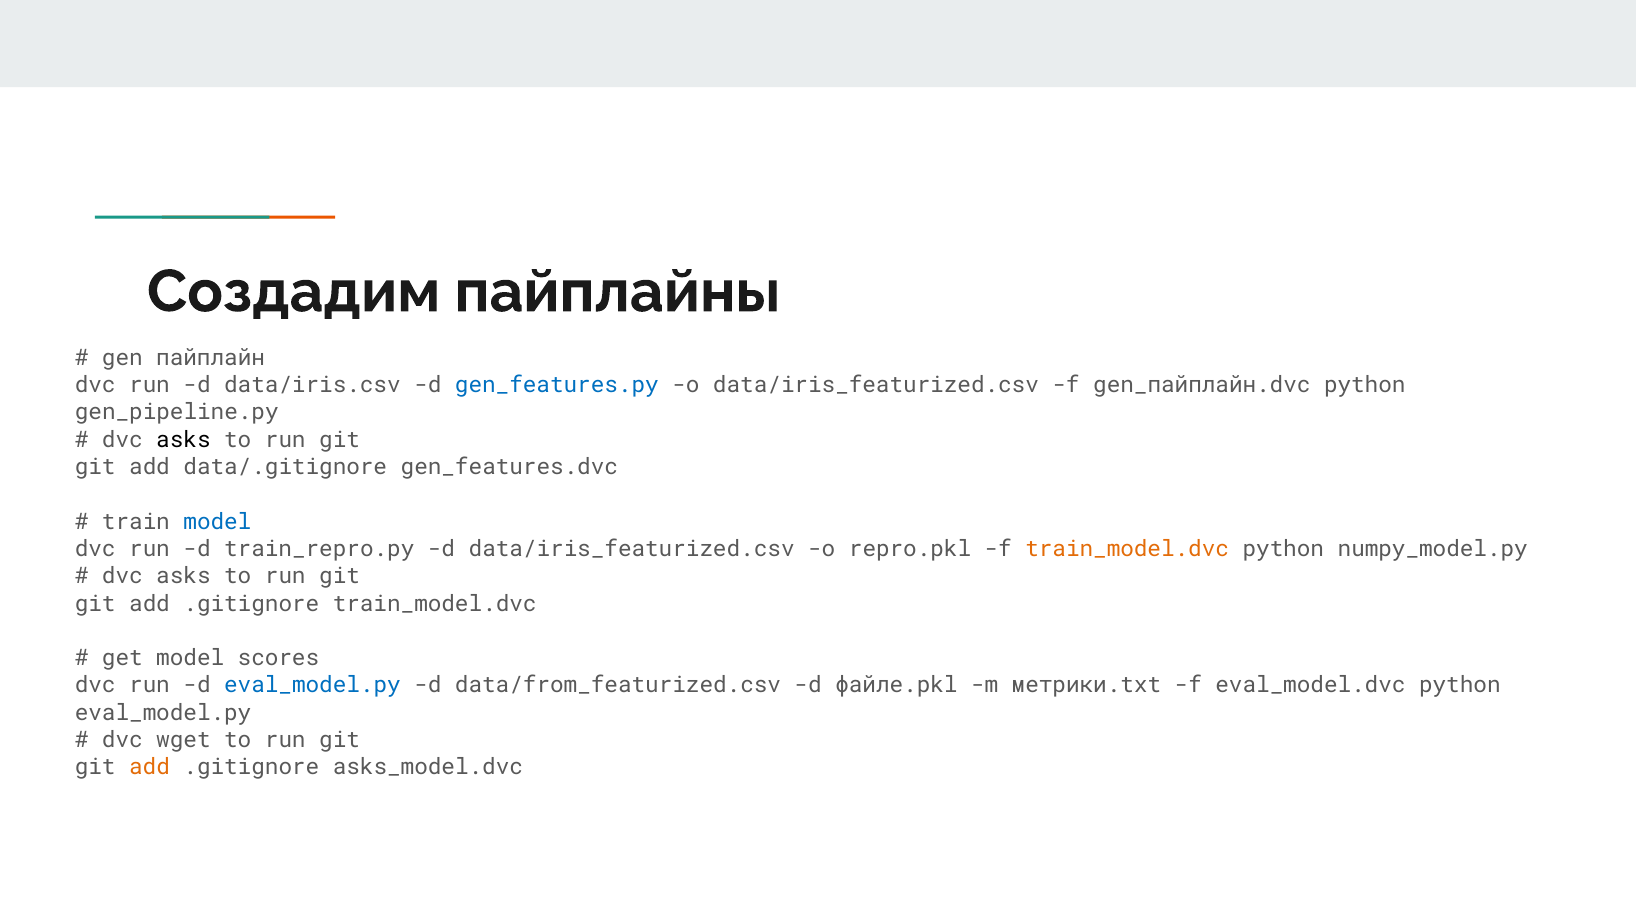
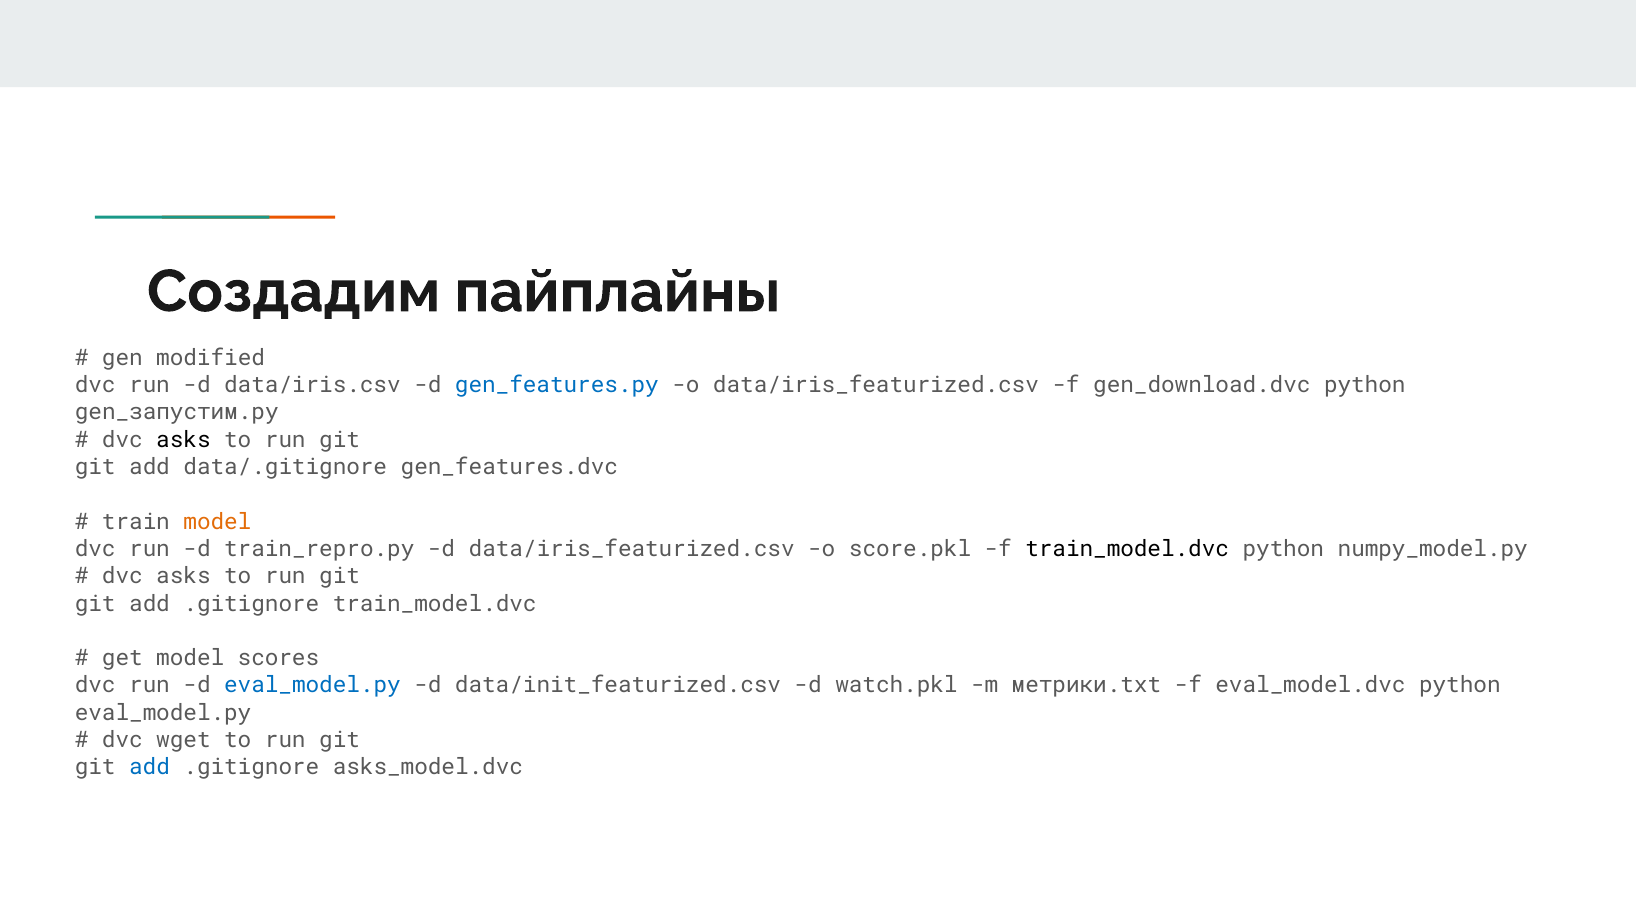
пайплайн: пайплайн -> modified (211, 358)
gen_пайплайн.dvc: gen_пайплайн.dvc -> gen_download.dvc (1202, 385)
gen_pipeline.py: gen_pipeline.py -> gen_запустим.py (177, 413)
model colour: blue -> orange (217, 522)
repro.pkl: repro.pkl -> score.pkl (910, 549)
train_model.dvc colour: orange -> black (1127, 549)
data/from_featurized.csv: data/from_featurized.csv -> data/init_featurized.csv (618, 686)
файле.pkl: файле.pkl -> watch.pkl (896, 686)
add colour: orange -> blue (150, 768)
